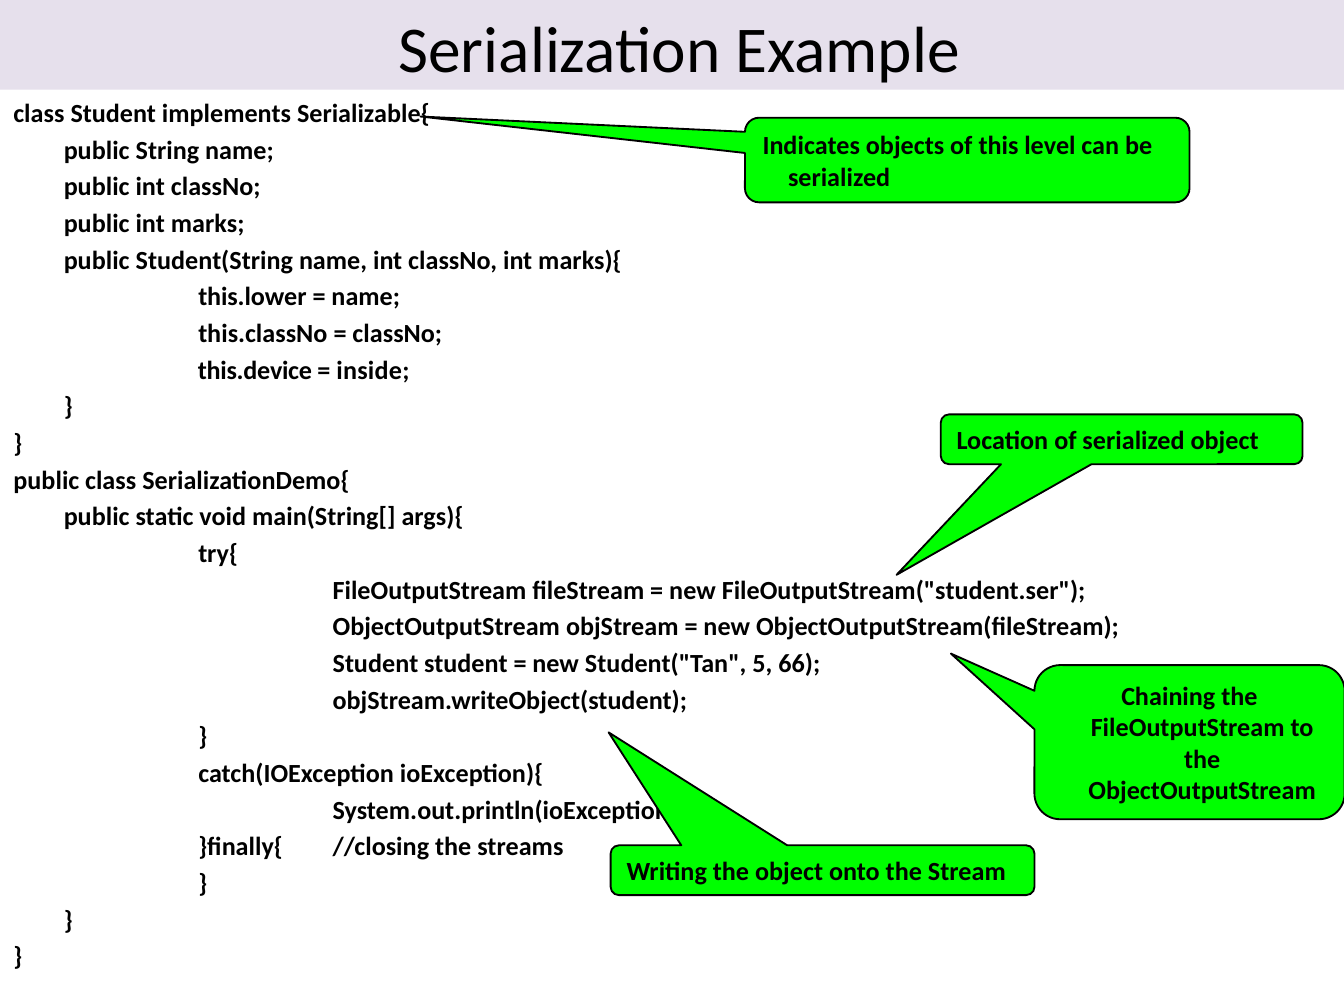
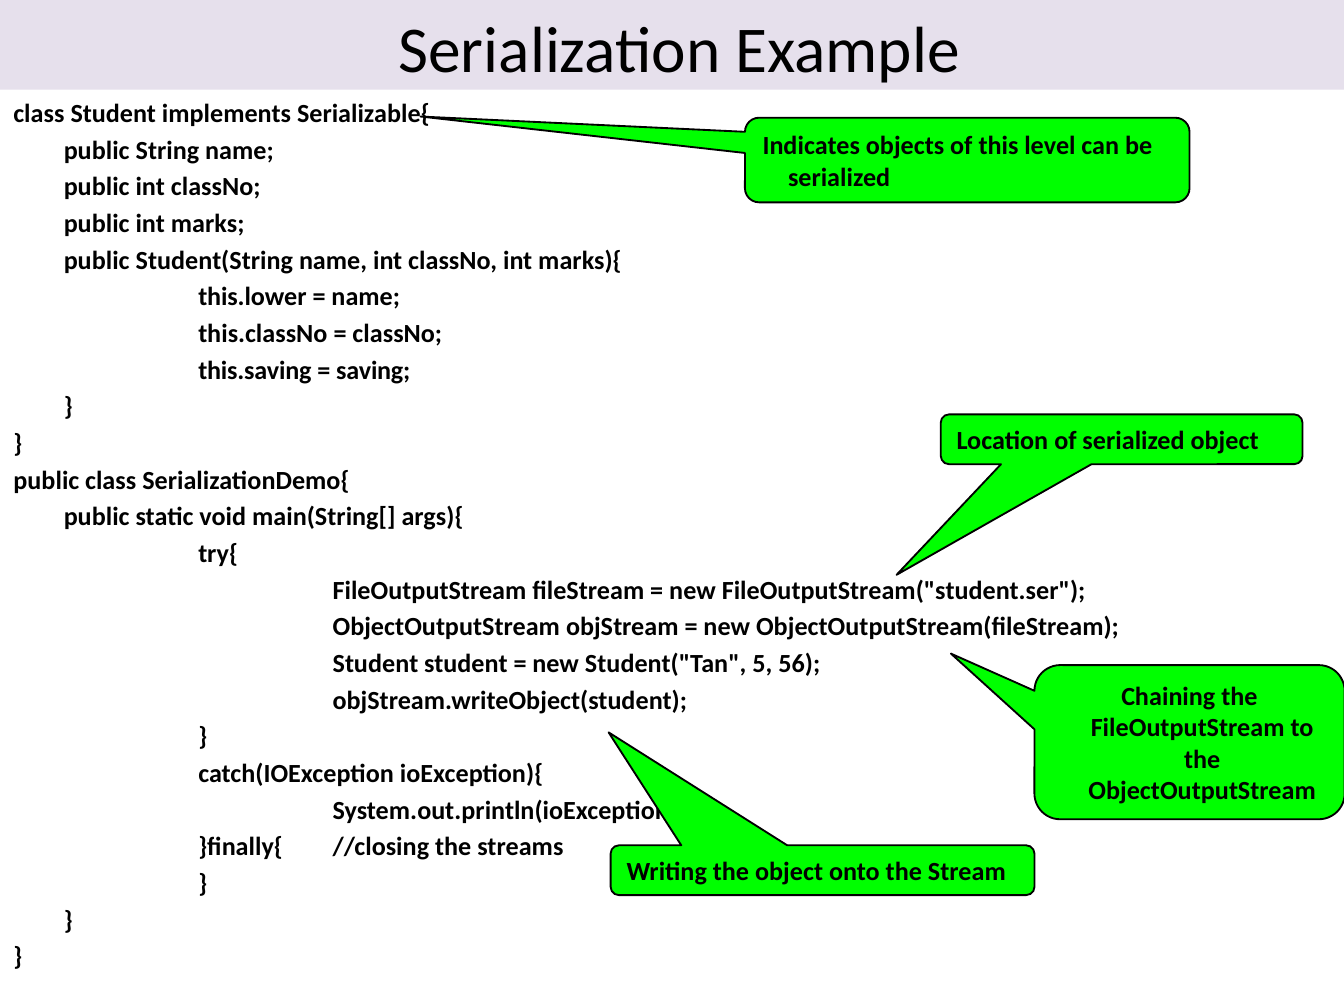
this.device: this.device -> this.saving (255, 371)
inside: inside -> saving (373, 371)
66: 66 -> 56 (799, 664)
